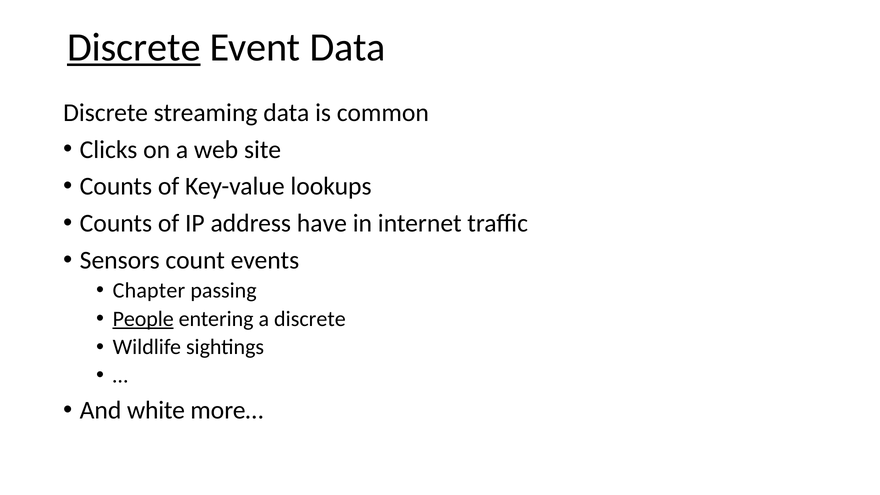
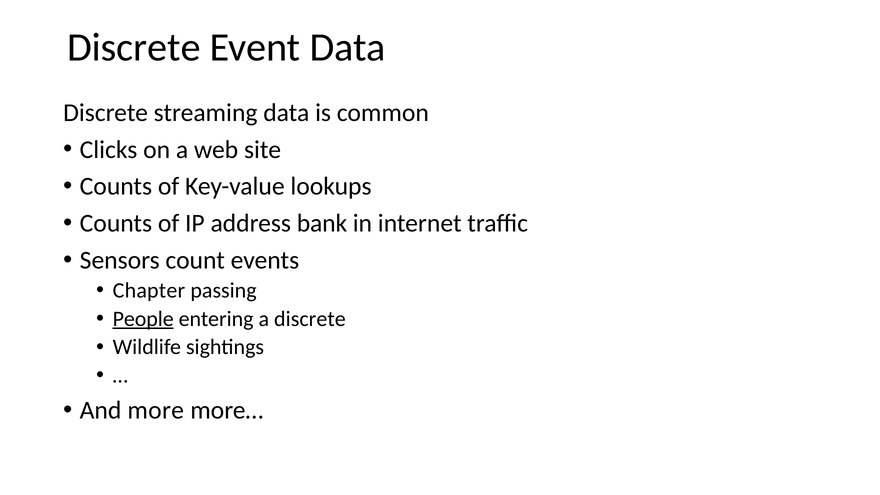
Discrete underline: present -> none (134, 48)
have: have -> bank (322, 223)
white: white -> more (156, 410)
